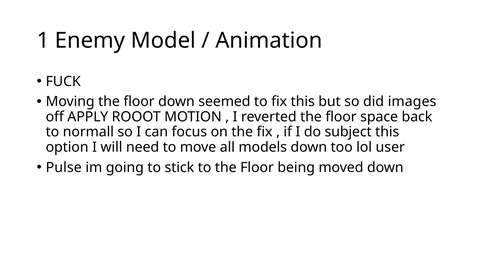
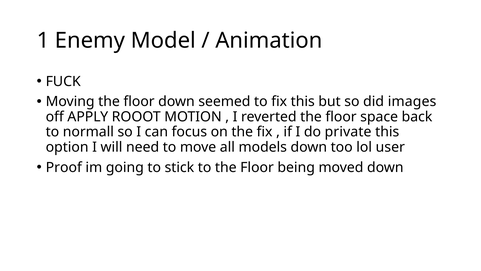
subject: subject -> private (348, 132)
Pulse: Pulse -> Proof (64, 167)
